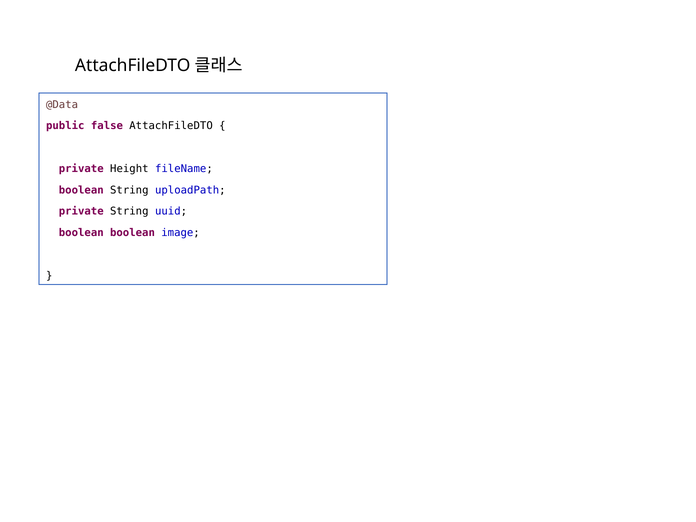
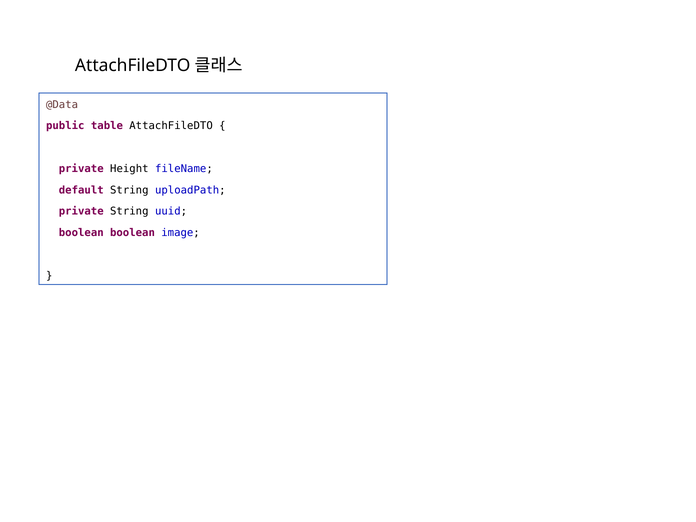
false: false -> table (107, 126)
boolean: boolean -> default (81, 190)
